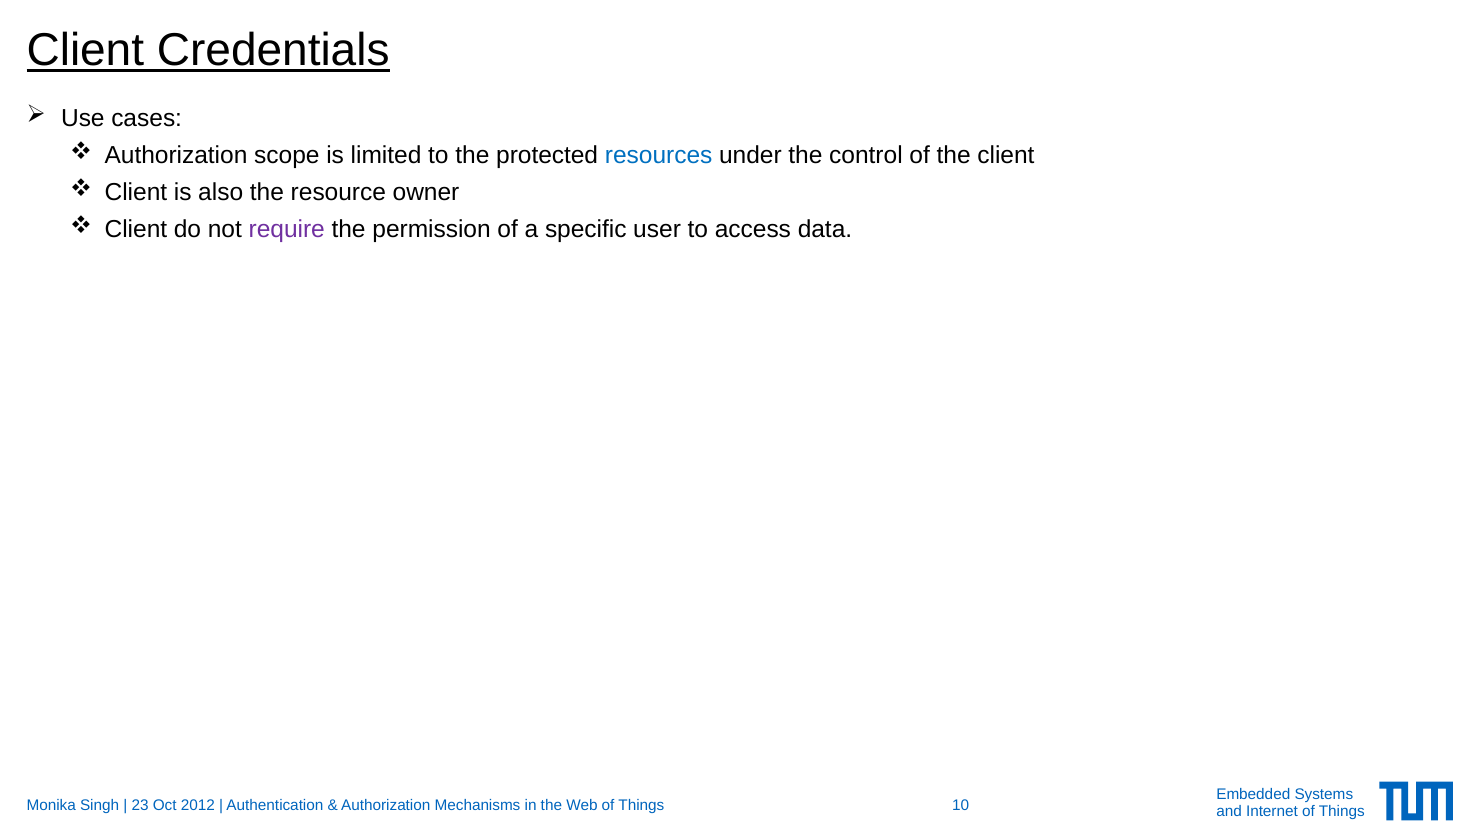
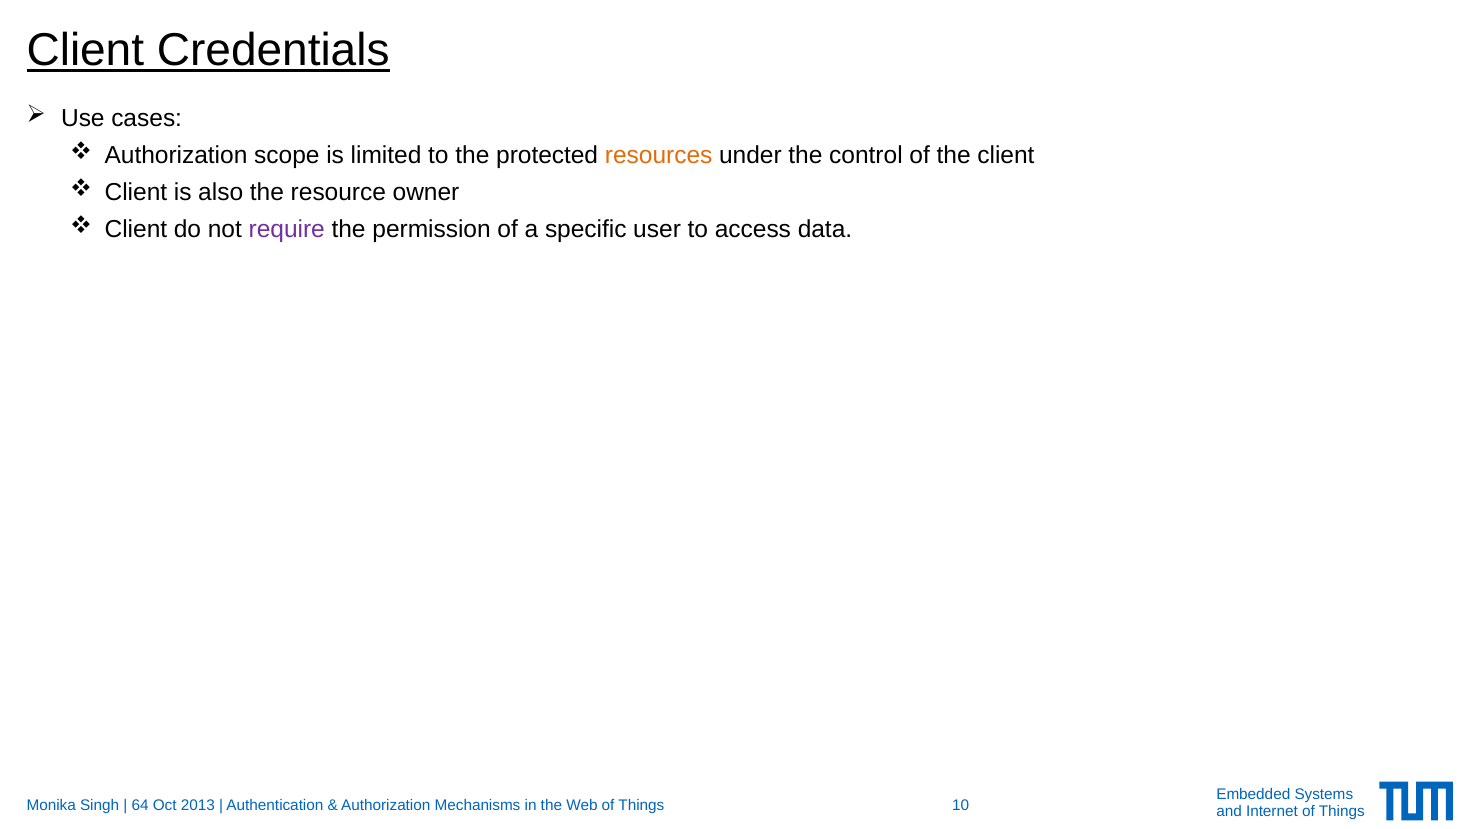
resources colour: blue -> orange (659, 155)
23: 23 -> 64 (140, 805)
2012: 2012 -> 2013 (198, 805)
